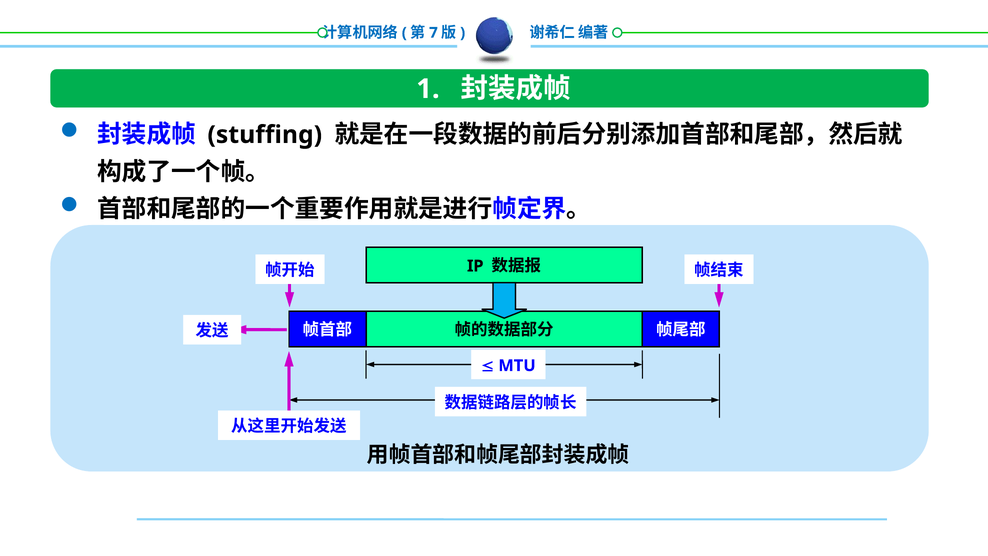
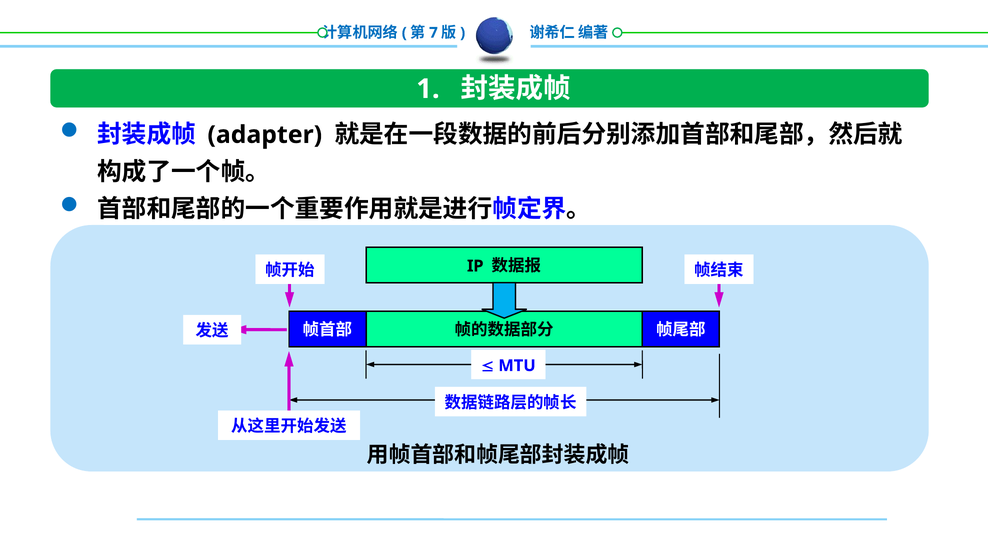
stuffing: stuffing -> adapter (265, 135)
